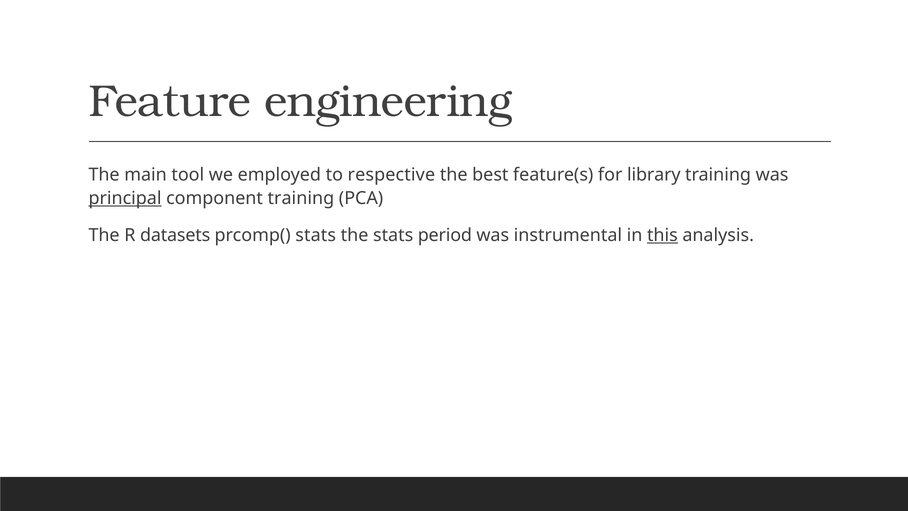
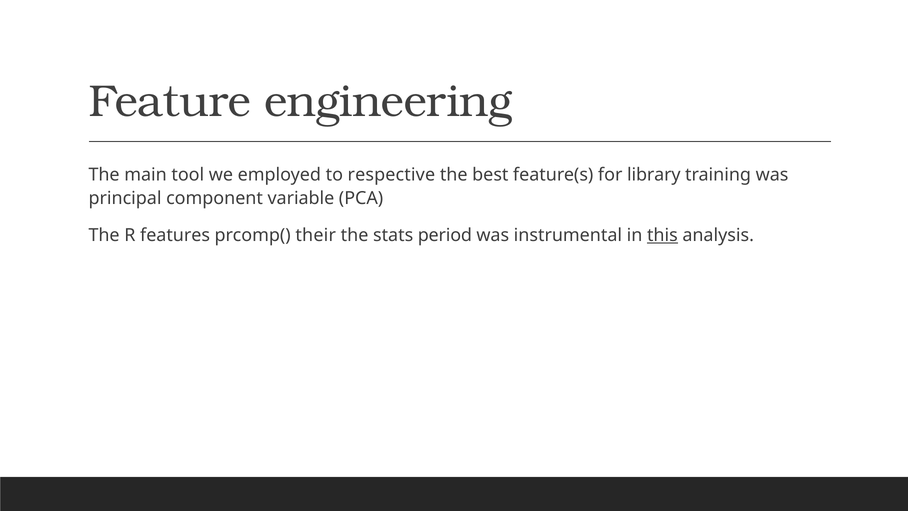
principal underline: present -> none (125, 198)
component training: training -> variable (301, 198)
datasets: datasets -> features (175, 235)
prcomp( stats: stats -> their (316, 235)
